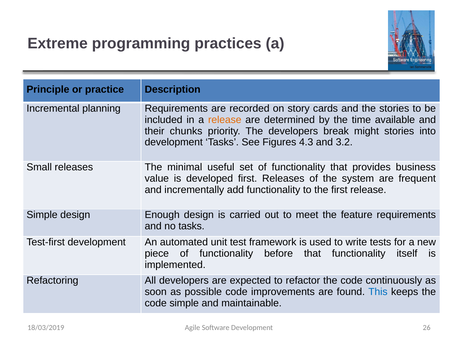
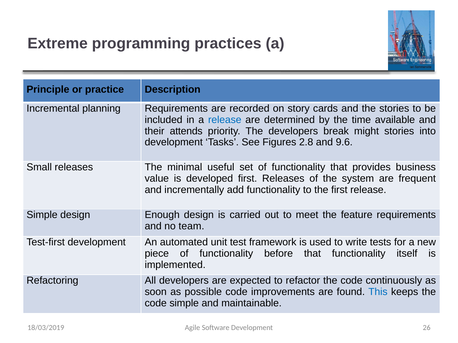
release colour: orange -> blue (225, 120)
chunks: chunks -> attends (186, 131)
4.3: 4.3 -> 2.8 (306, 143)
3.2: 3.2 -> 9.6 (344, 143)
no tasks: tasks -> team (191, 227)
